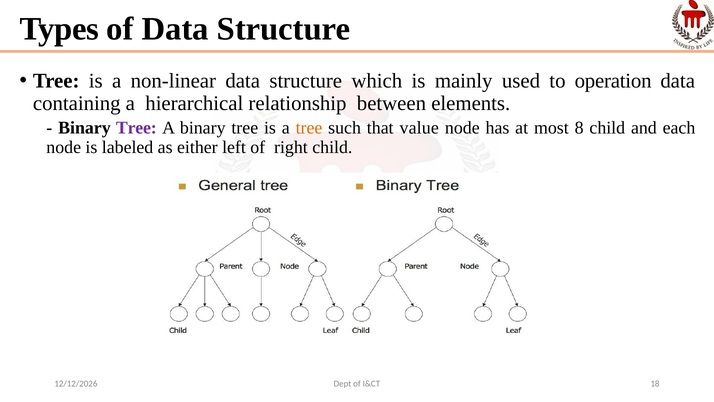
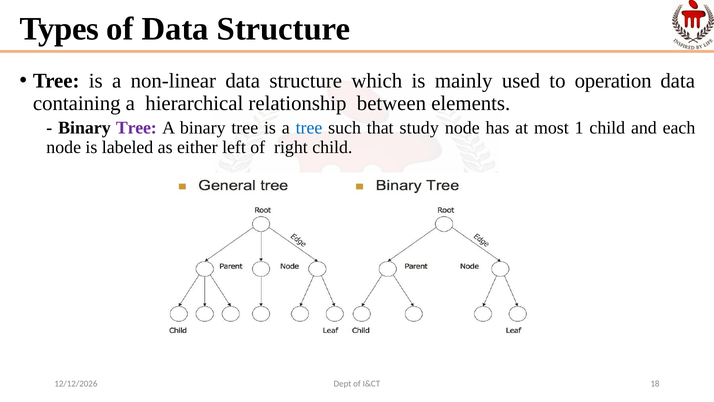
tree colour: orange -> blue (309, 128)
value: value -> study (419, 128)
8: 8 -> 1 (579, 128)
